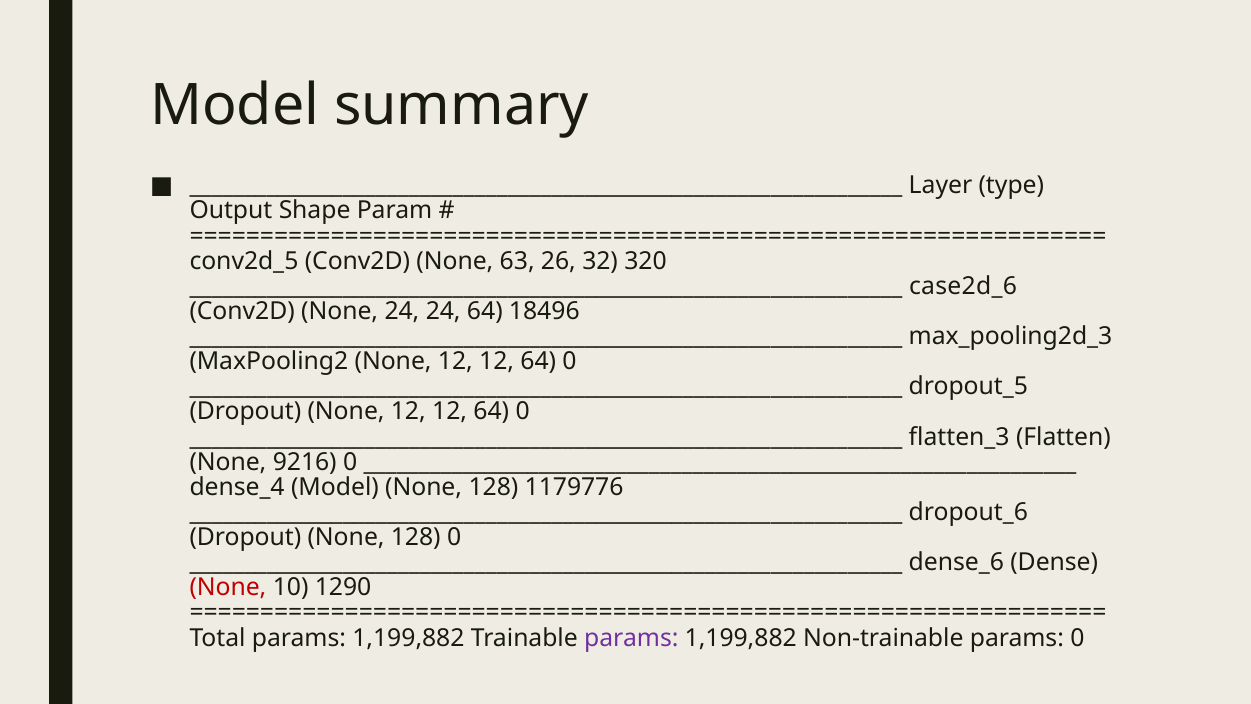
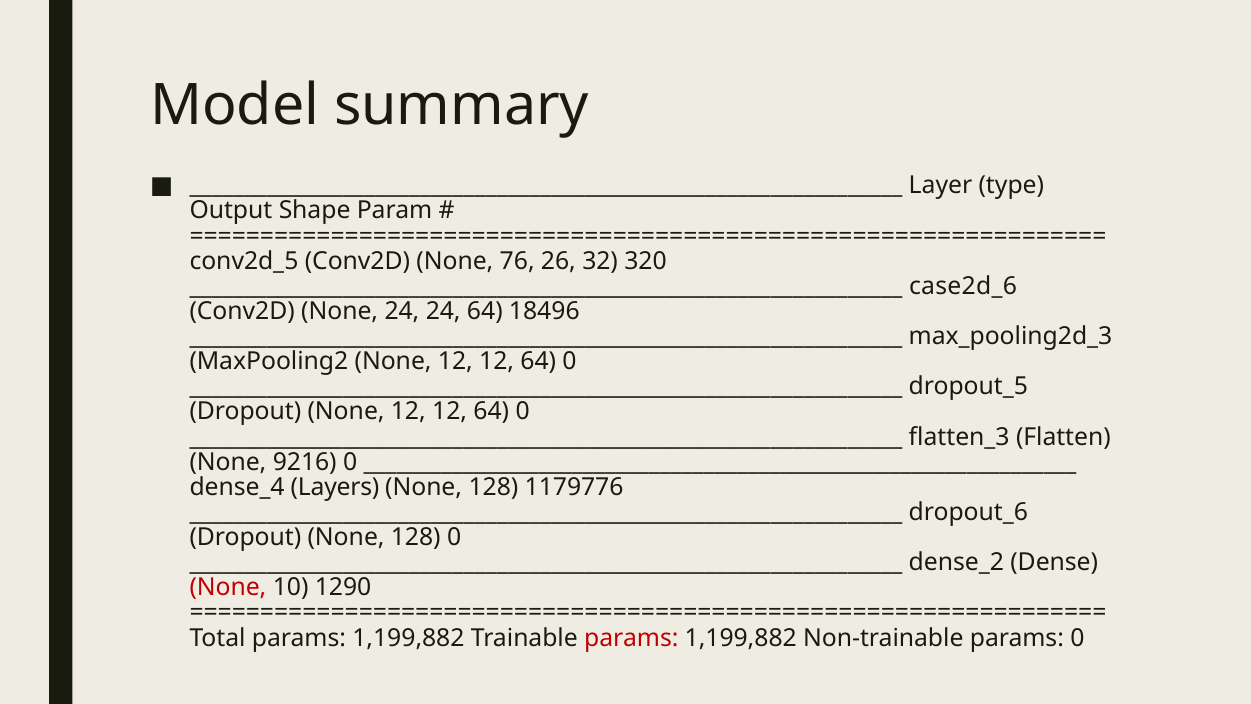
63: 63 -> 76 (517, 261)
dense_4 Model: Model -> Layers (335, 487)
dense_6: dense_6 -> dense_2 (956, 562)
params colour: purple -> red (631, 638)
